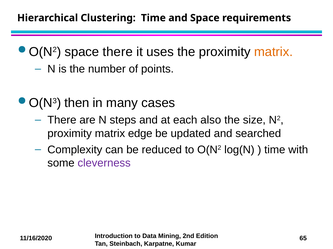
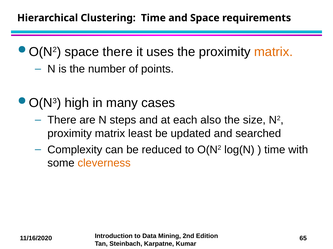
then: then -> high (77, 103)
edge: edge -> least (140, 134)
cleverness colour: purple -> orange (104, 163)
